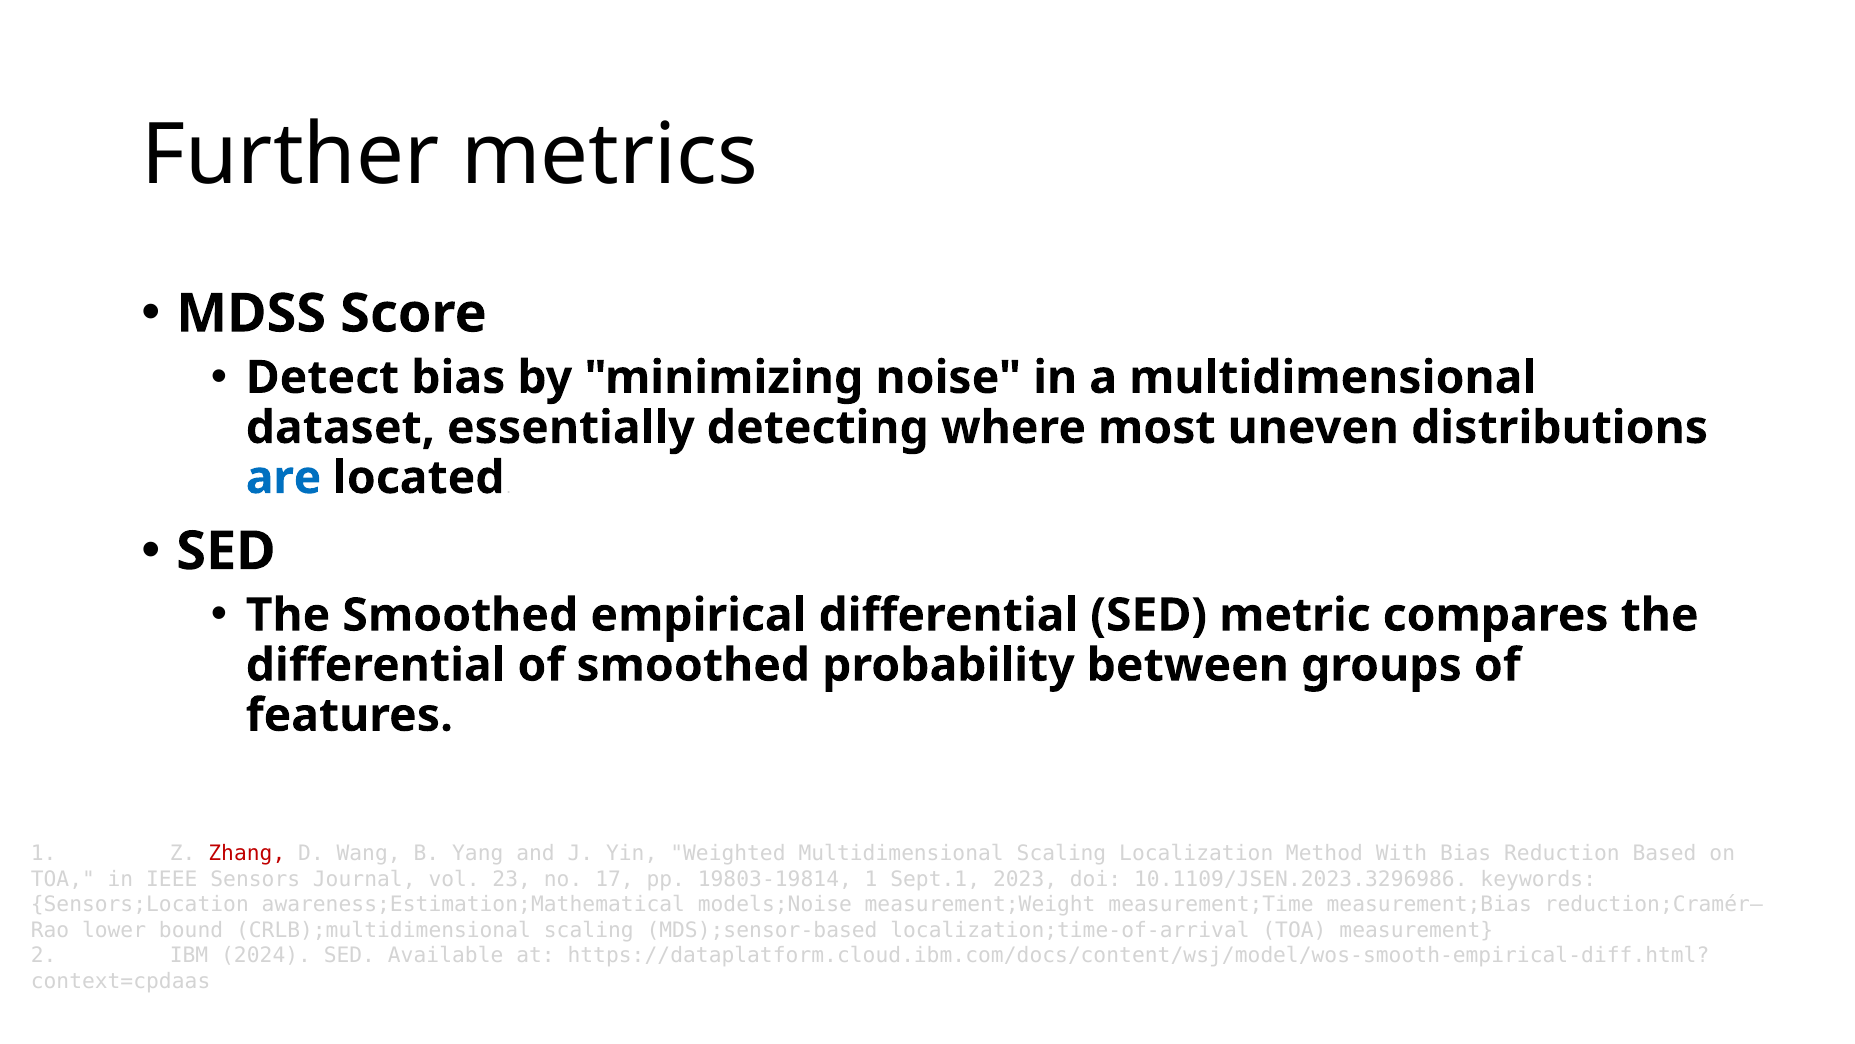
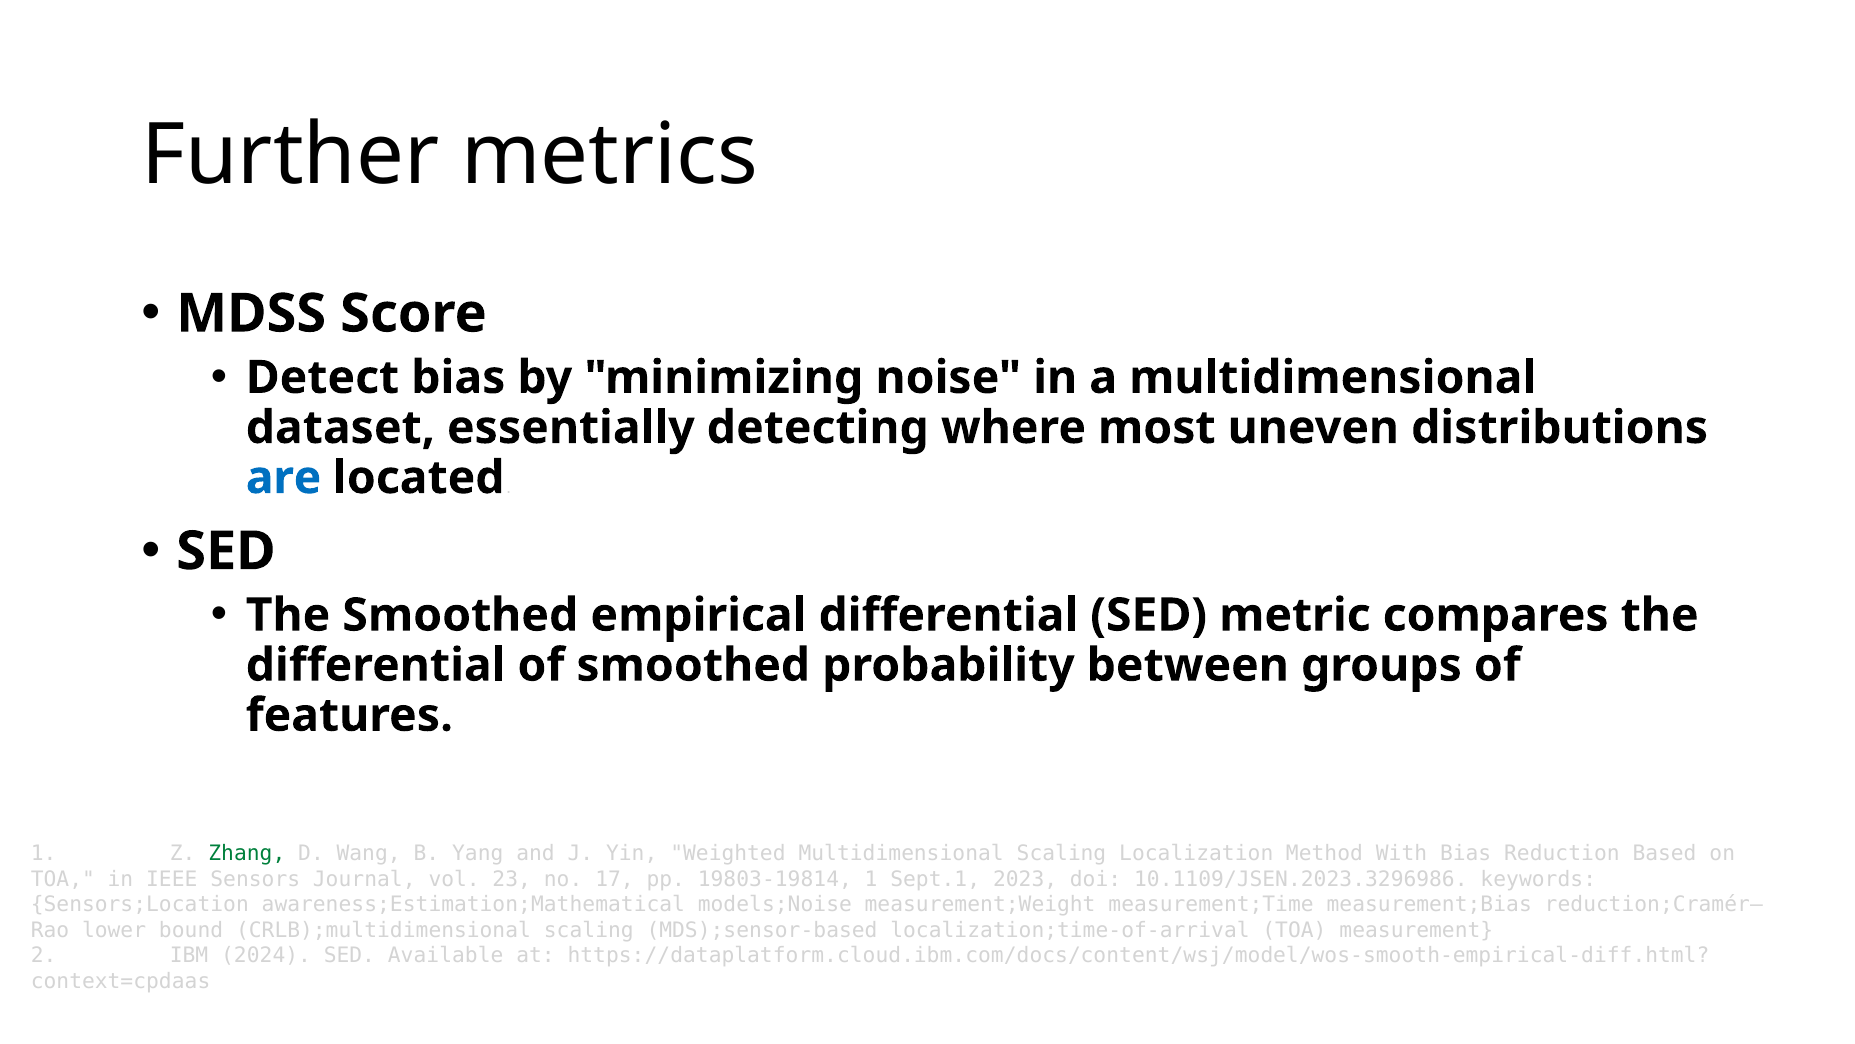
Zhang colour: red -> green (247, 853)
